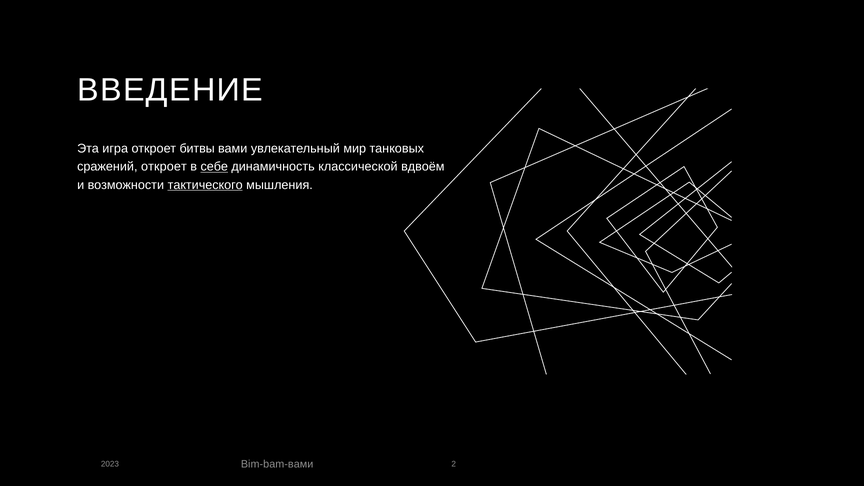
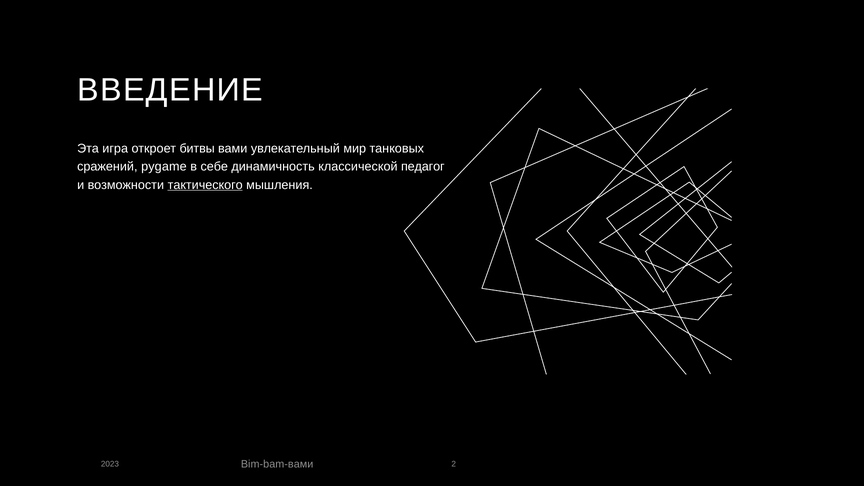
сражений откроет: откроет -> pygame (164, 167)
себе underline: present -> none (214, 167)
вдвоём: вдвоём -> педагог (423, 167)
